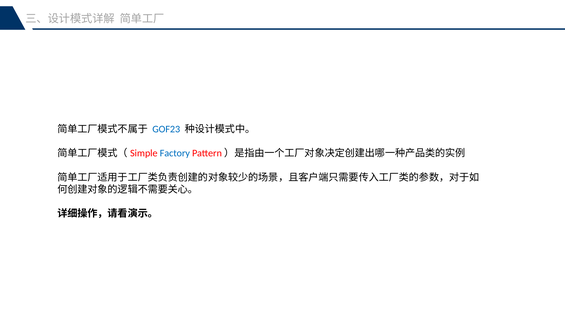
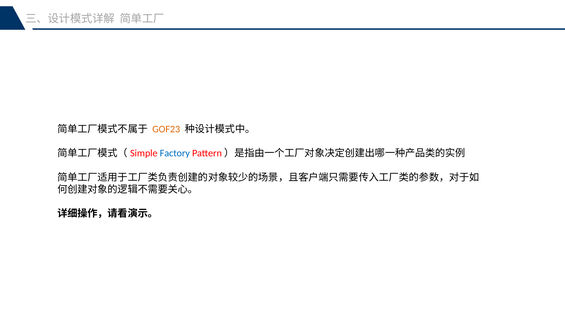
GOF23 colour: blue -> orange (166, 129)
